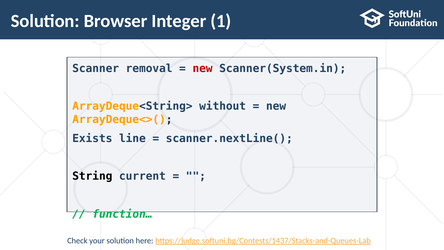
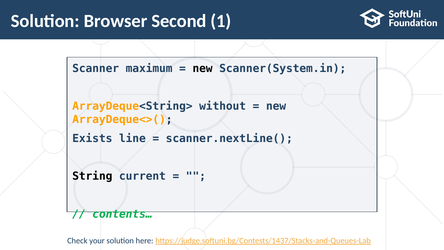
Integer: Integer -> Second (179, 21)
removal: removal -> maximum (149, 68)
new colour: red -> black (203, 68)
function…: function… -> contents… (122, 214)
